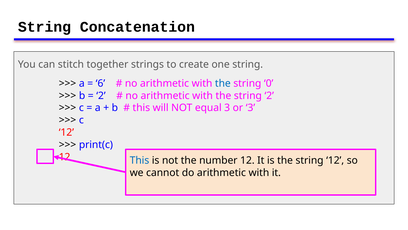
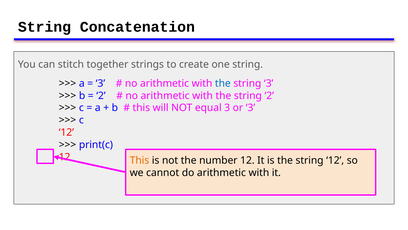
6: 6 -> 3 (100, 83)
string 0: 0 -> 3 (269, 83)
This colour: blue -> orange (139, 160)
